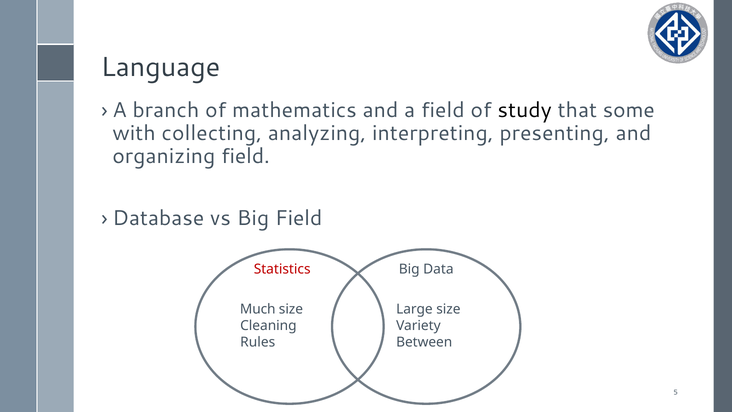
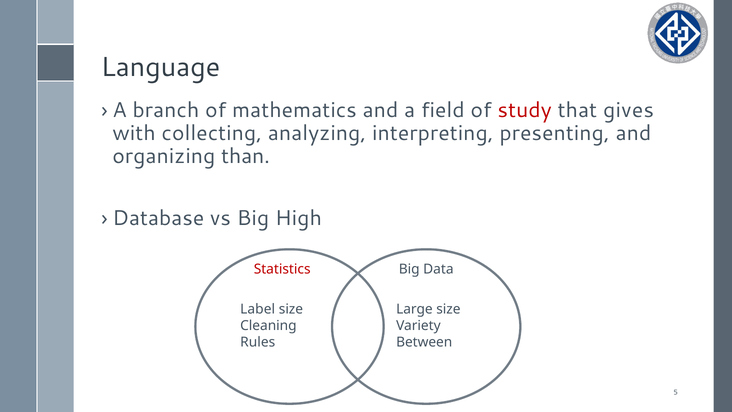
study colour: black -> red (525, 110)
some: some -> gives (629, 110)
organizing field: field -> than (246, 156)
Big Field: Field -> High (298, 218)
Much: Much -> Label (258, 309)
